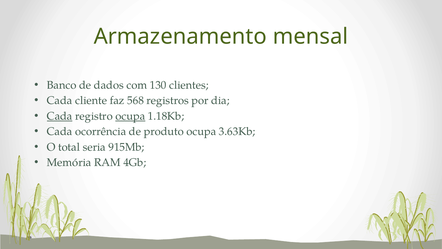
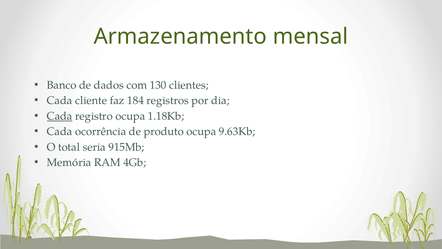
568: 568 -> 184 (136, 100)
ocupa underline: present -> none (130, 116)
3.63Kb: 3.63Kb -> 9.63Kb (237, 131)
